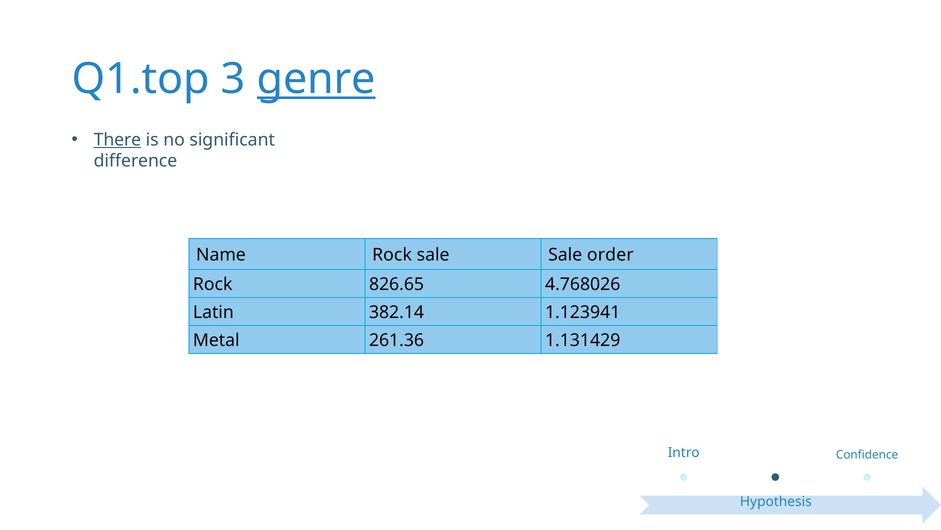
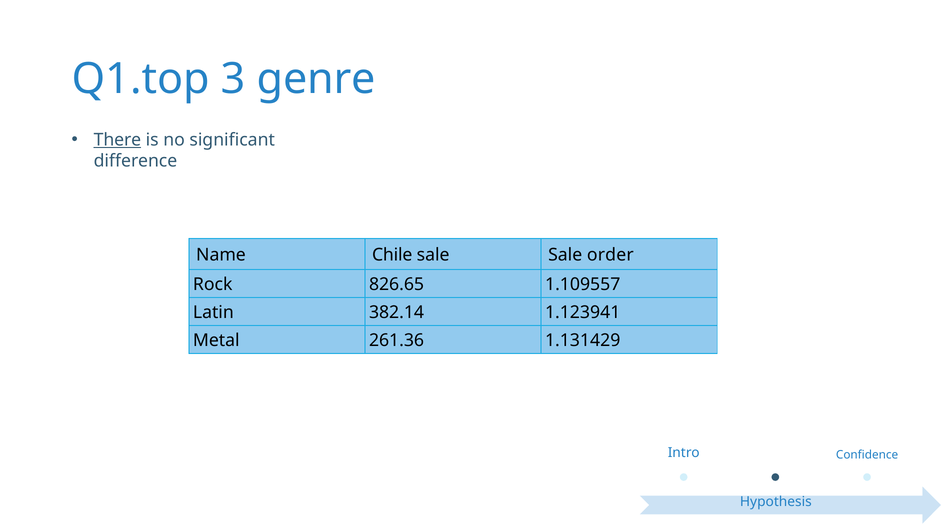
genre underline: present -> none (316, 79)
Name Rock: Rock -> Chile (392, 255)
4.768026: 4.768026 -> 1.109557 (583, 284)
